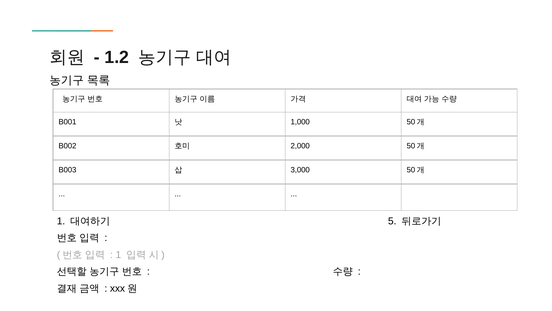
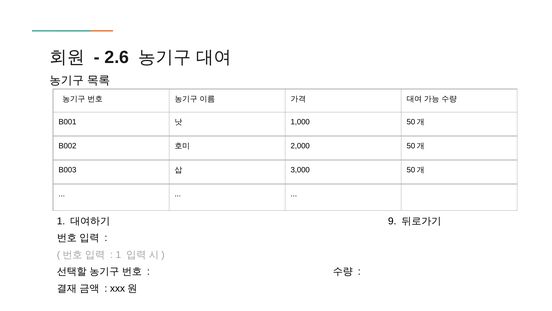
1.2: 1.2 -> 2.6 (117, 57)
5: 5 -> 9 (392, 221)
